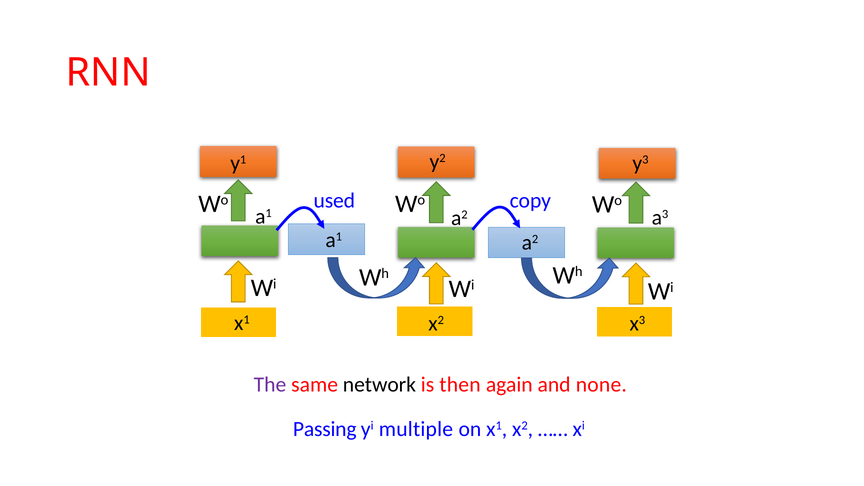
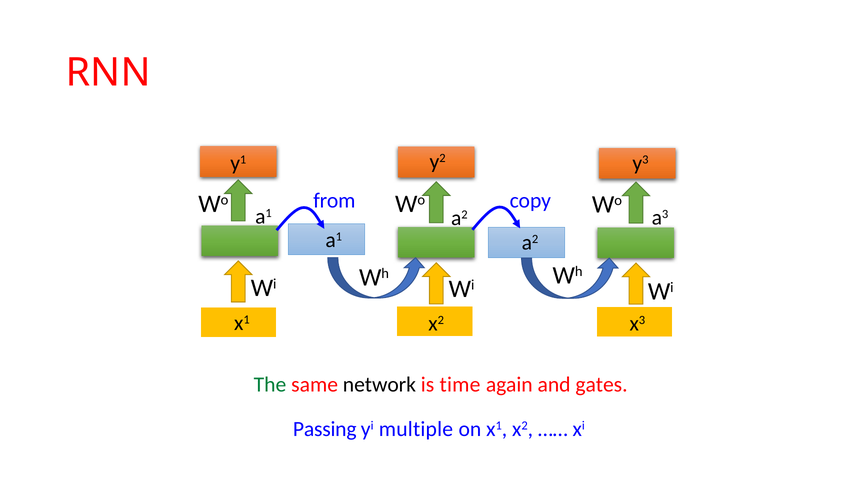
used: used -> from (334, 201)
The colour: purple -> green (270, 385)
then: then -> time (460, 385)
none: none -> gates (601, 385)
